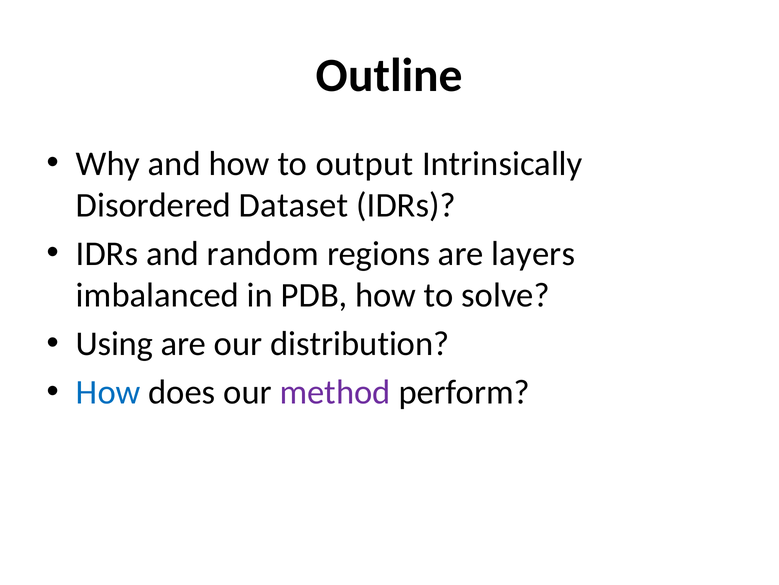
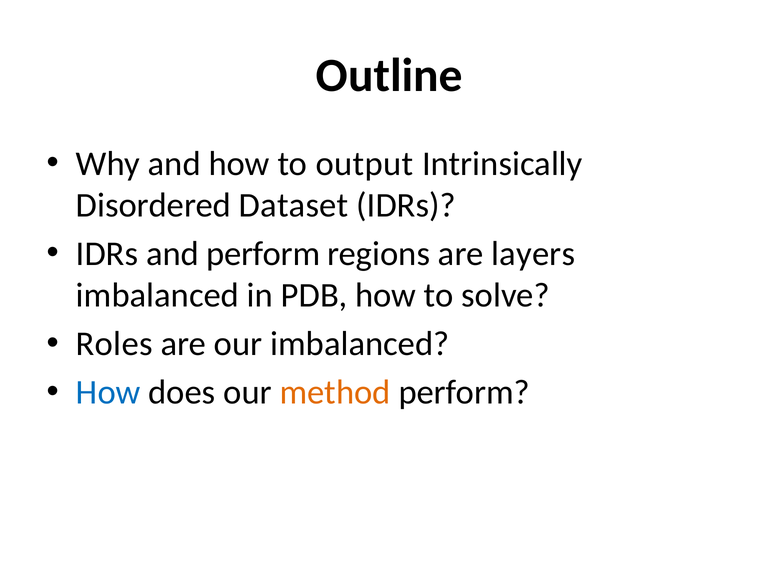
and random: random -> perform (263, 253)
Using: Using -> Roles (114, 344)
our distribution: distribution -> imbalanced (360, 344)
method colour: purple -> orange (335, 392)
